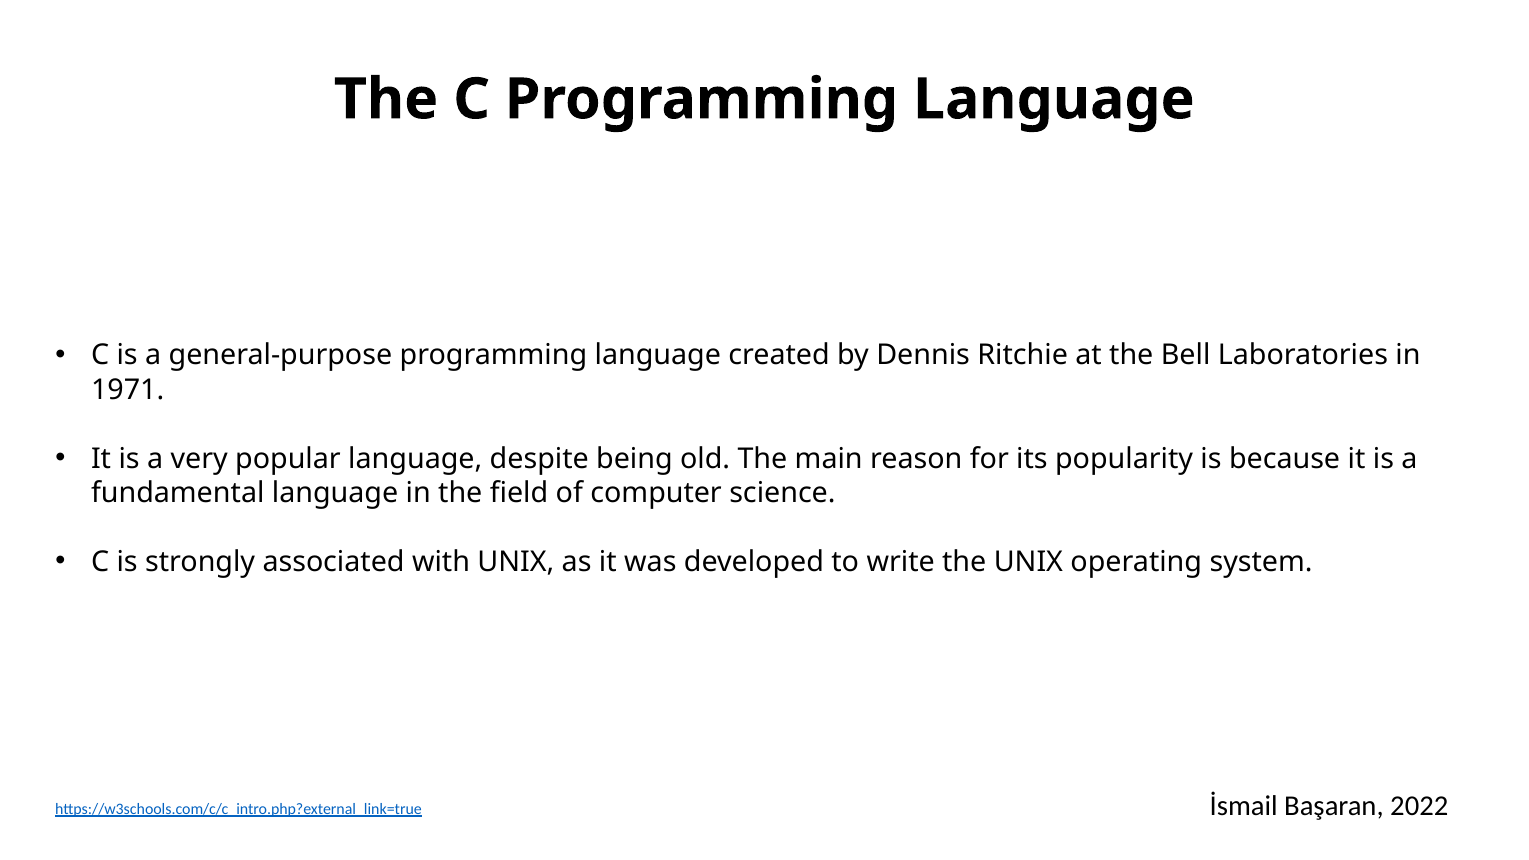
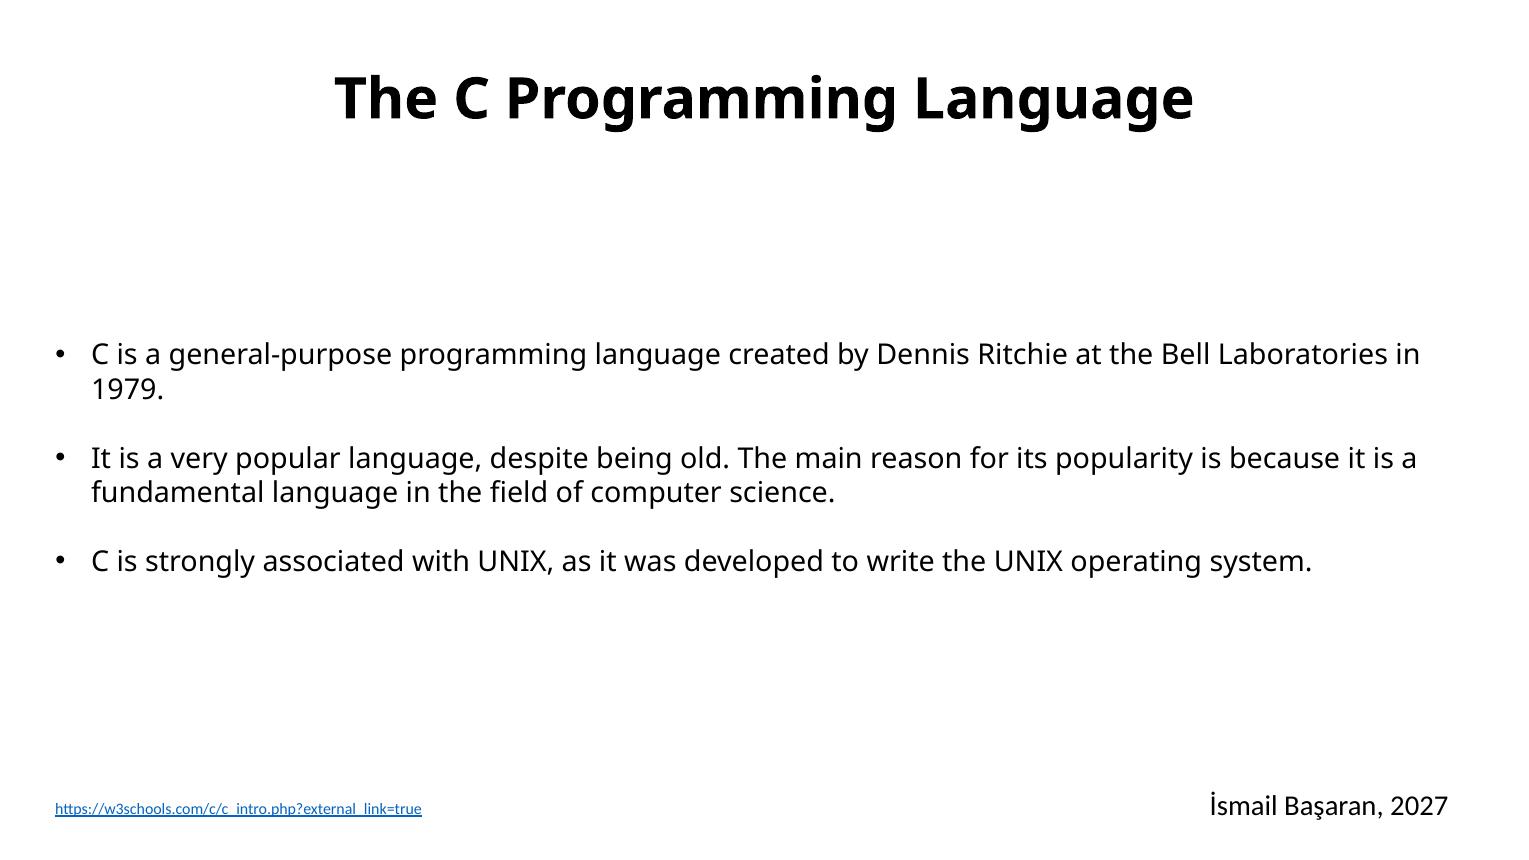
1971: 1971 -> 1979 (128, 390)
2022: 2022 -> 2027 (1419, 806)
